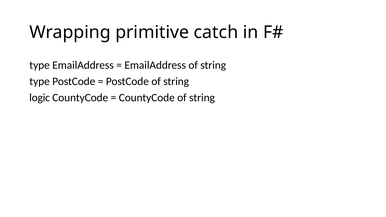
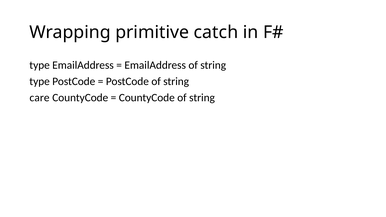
logic: logic -> care (40, 98)
